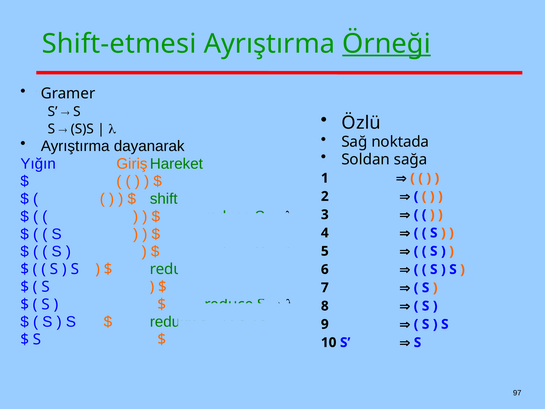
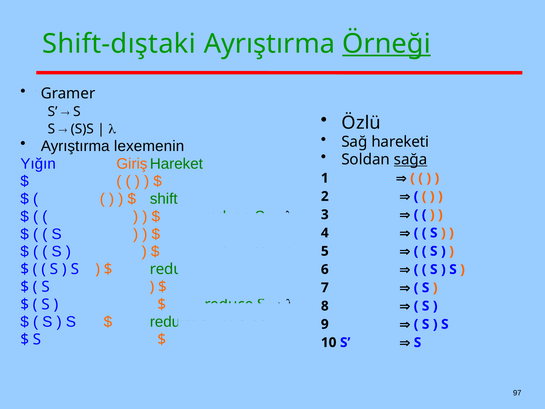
Shift-etmesi: Shift-etmesi -> Shift-dıştaki (119, 44)
noktada: noktada -> hareketi (400, 142)
dayanarak: dayanarak -> lexemenin (149, 146)
sağa underline: none -> present (411, 159)
